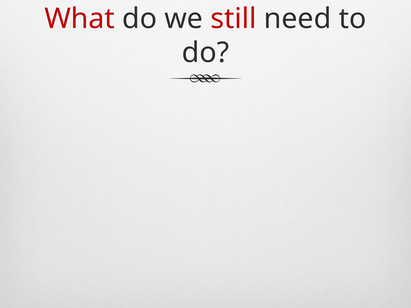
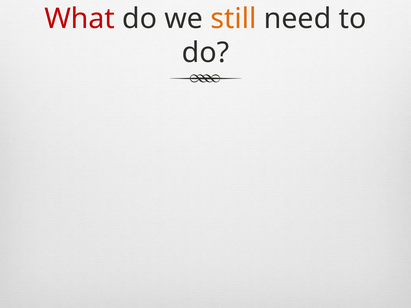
still colour: red -> orange (233, 19)
